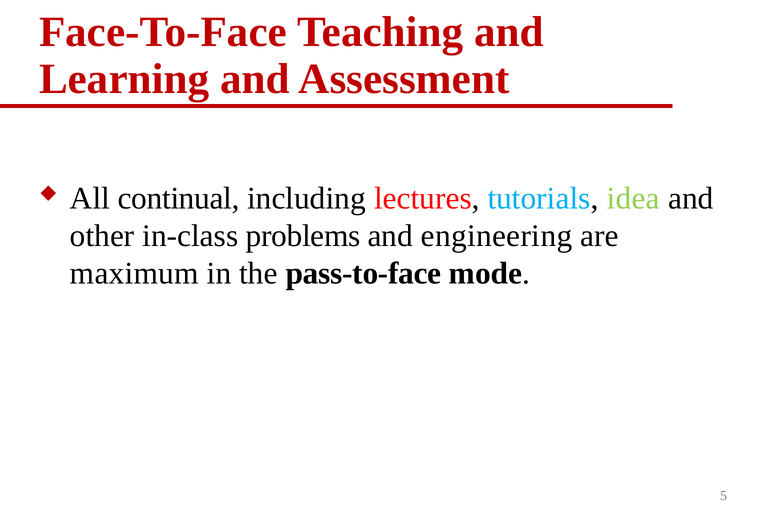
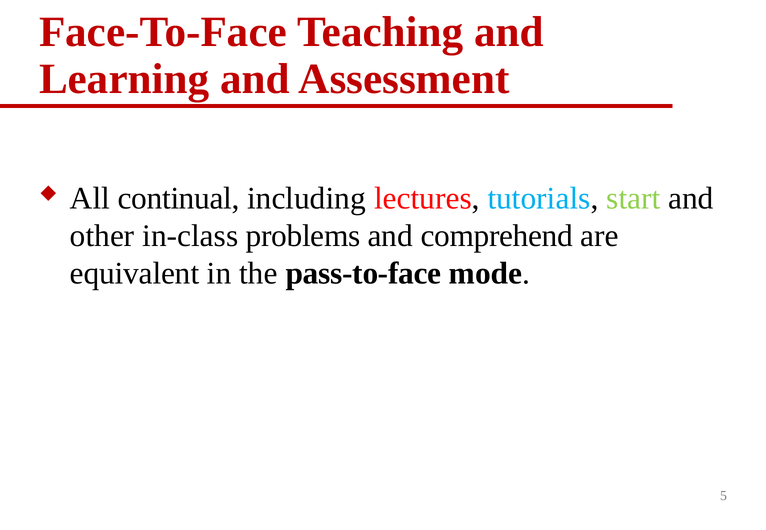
idea: idea -> start (633, 198)
engineering: engineering -> comprehend (497, 236)
maximum: maximum -> equivalent (135, 274)
